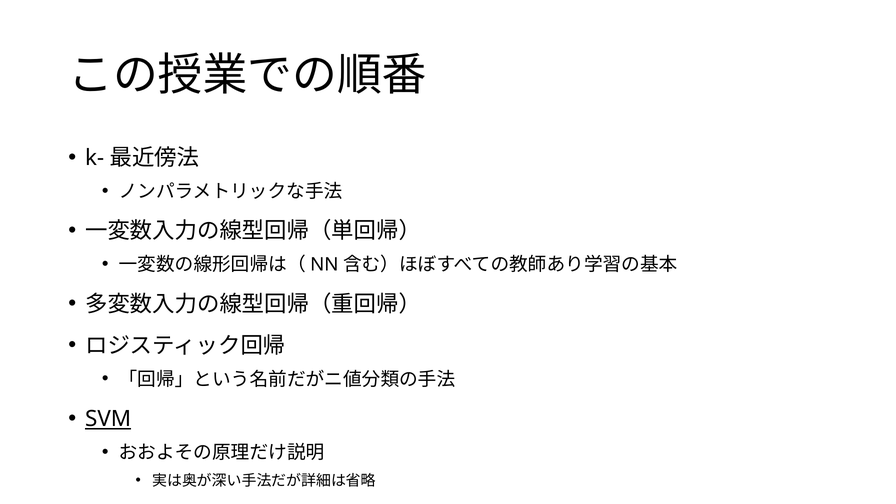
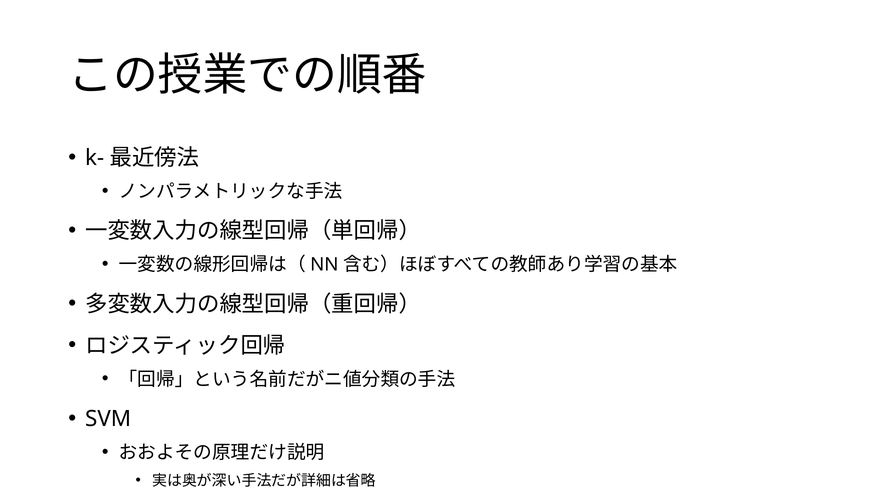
SVM underline: present -> none (108, 419)
